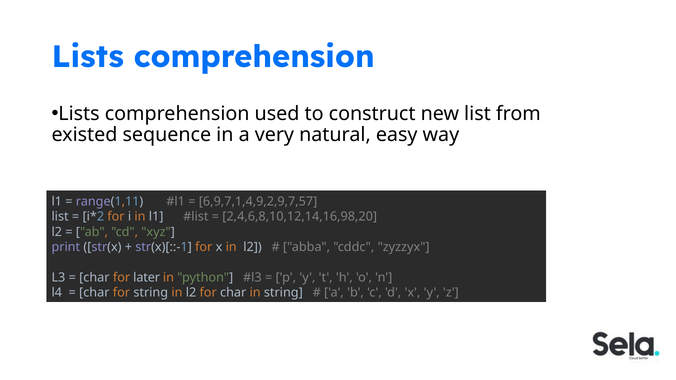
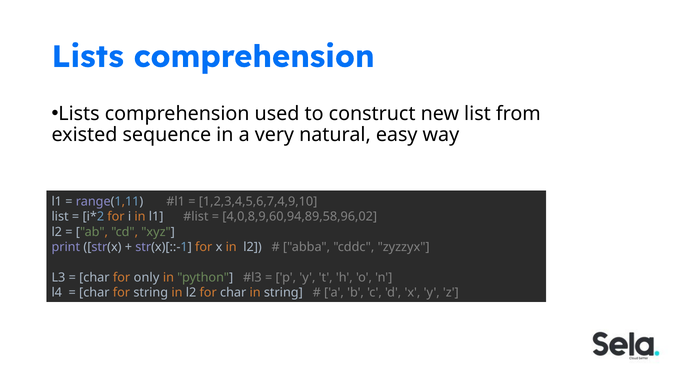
6,9,7,1,4,9,2,9,7,57: 6,9,7,1,4,9,2,9,7,57 -> 1,2,3,4,5,6,7,4,9,10 (258, 202)
2,4,6,8,10,12,14,16,98,20: 2,4,6,8,10,12,14,16,98,20 -> 4,0,8,9,60,94,89,58,96,02 (300, 217)
later: later -> only (147, 278)
